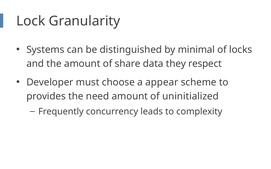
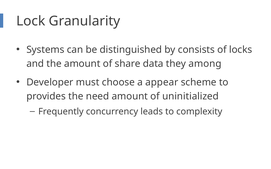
minimal: minimal -> consists (196, 50)
respect: respect -> among (205, 64)
